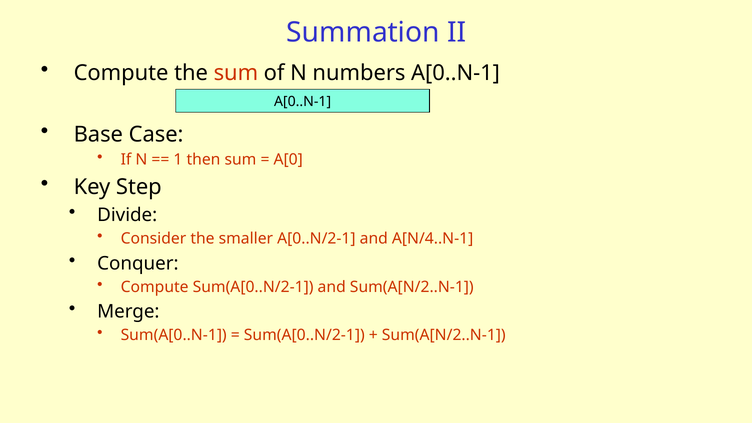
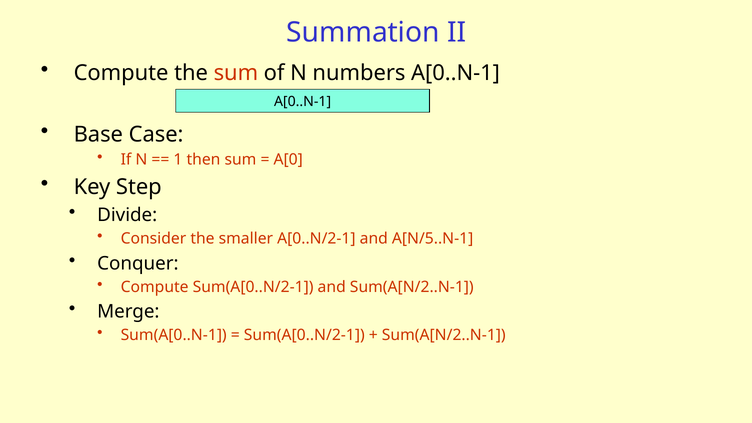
A[N/4..N-1: A[N/4..N-1 -> A[N/5..N-1 (433, 239)
